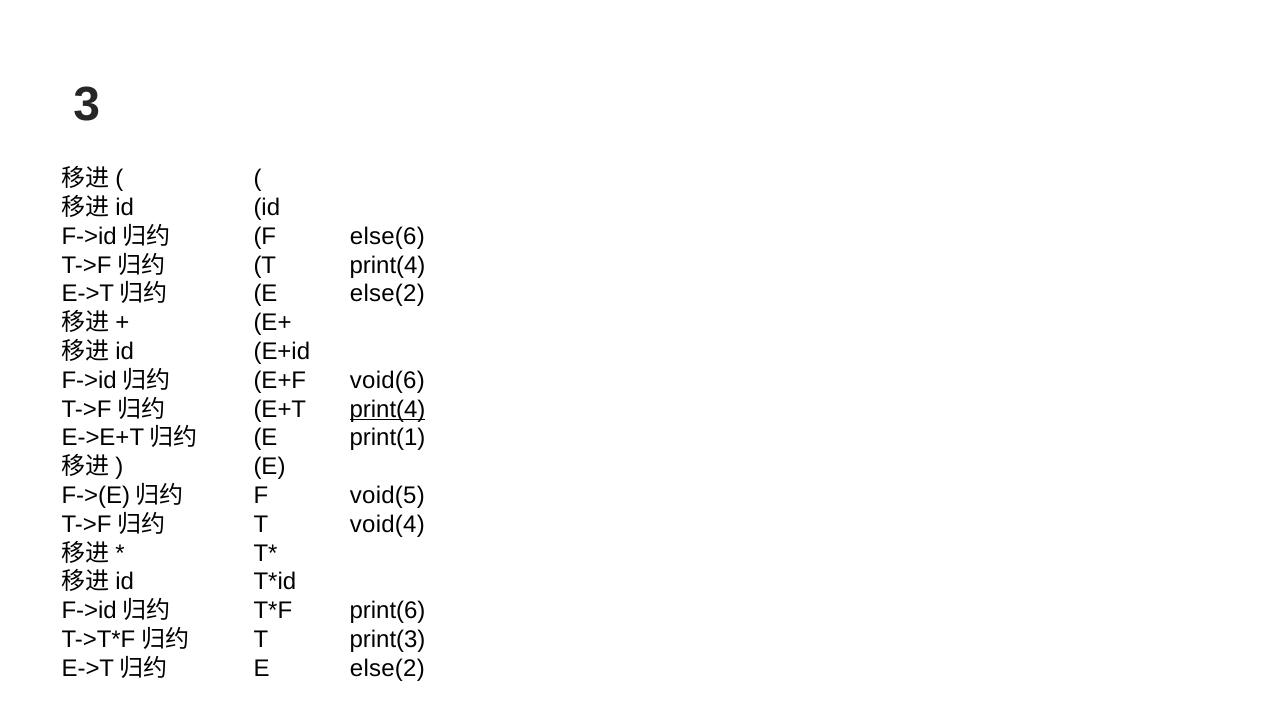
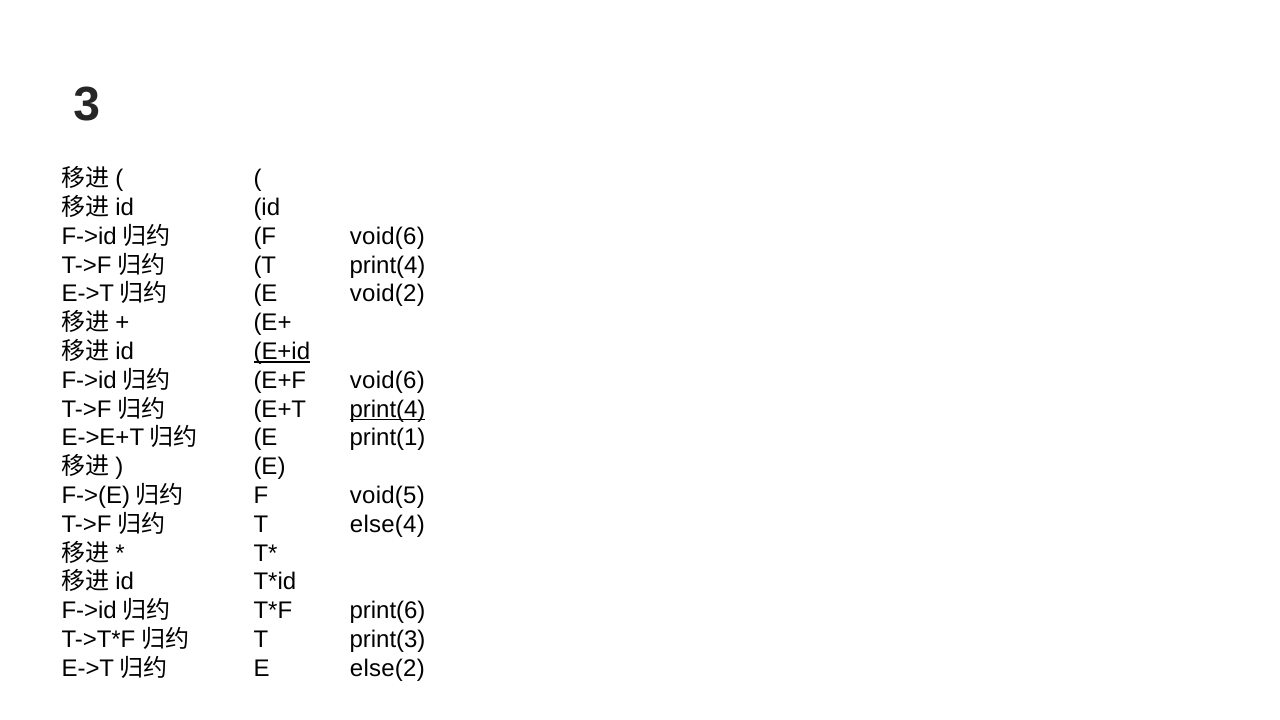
F else(6: else(6 -> void(6 (387, 236)
else(2: else(2 -> void(2 (387, 294)
E+id underline: none -> present (282, 352)
void(4: void(4 -> else(4 (387, 524)
